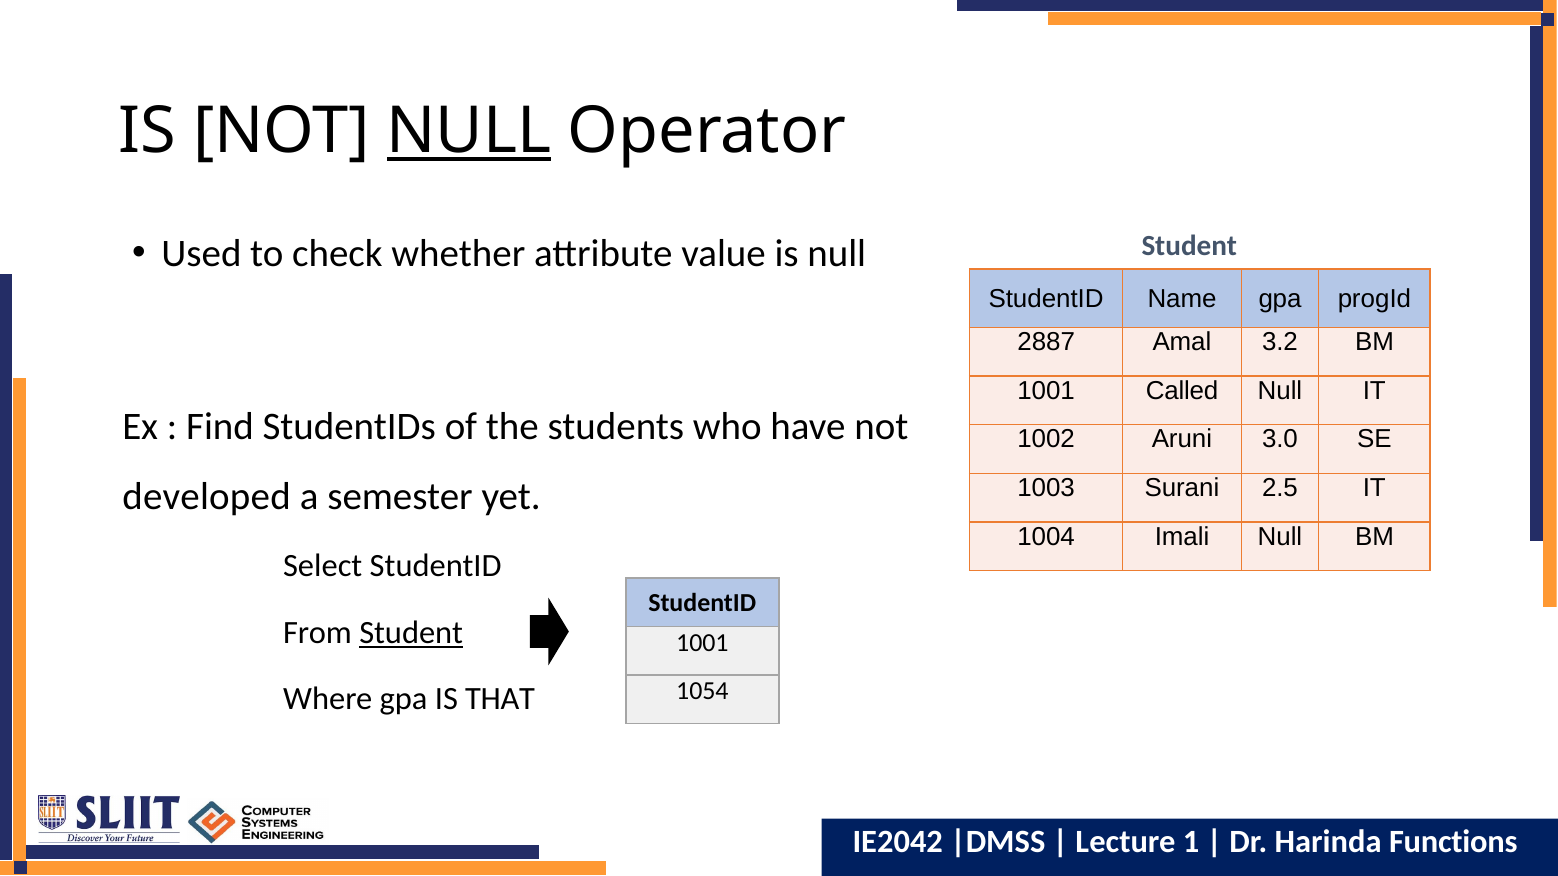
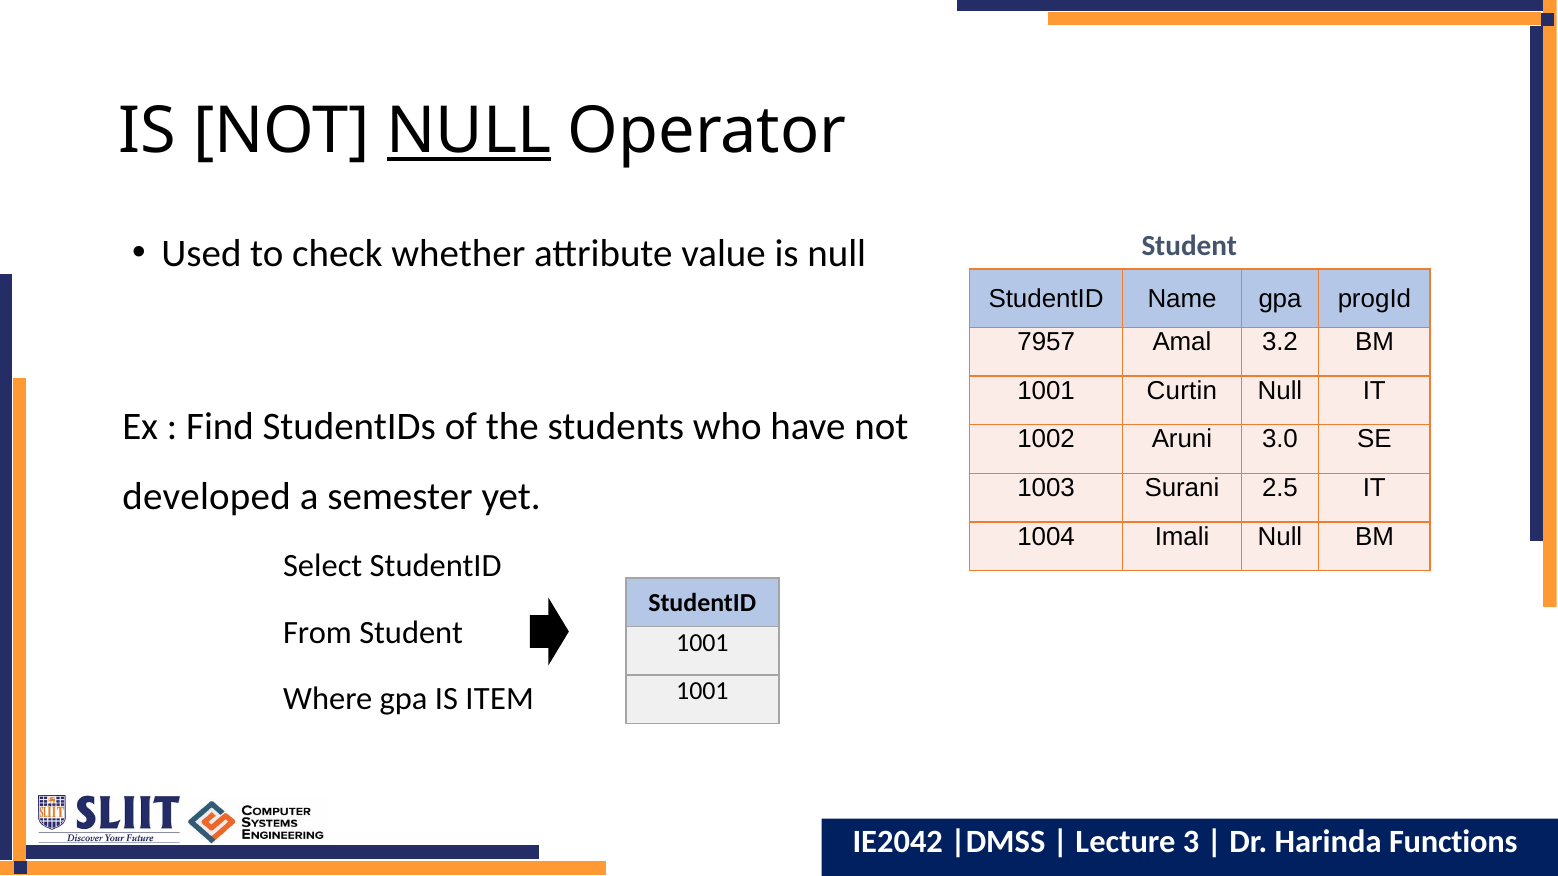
2887: 2887 -> 7957 (1046, 342)
Called: Called -> Curtin (1182, 391)
Student underline: present -> none (411, 633)
1054: 1054 -> 1001 (702, 692)
THAT: THAT -> ITEM (500, 699)
1: 1 -> 3 (1191, 842)
